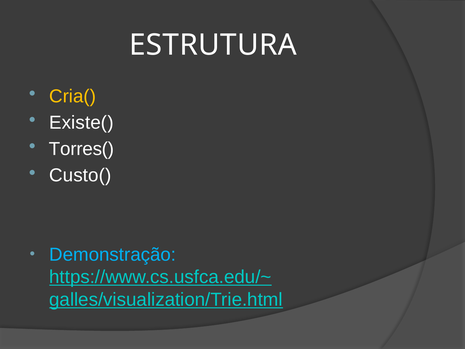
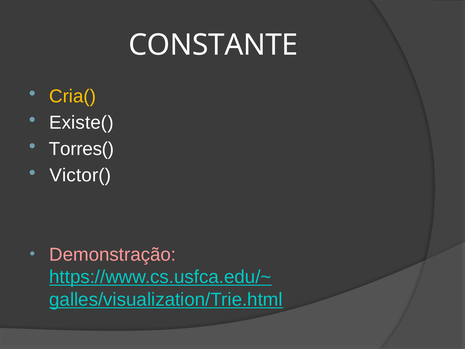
ESTRUTURA: ESTRUTURA -> CONSTANTE (213, 45)
Custo(: Custo( -> Victor( (80, 175)
Demonstração colour: light blue -> pink (113, 254)
